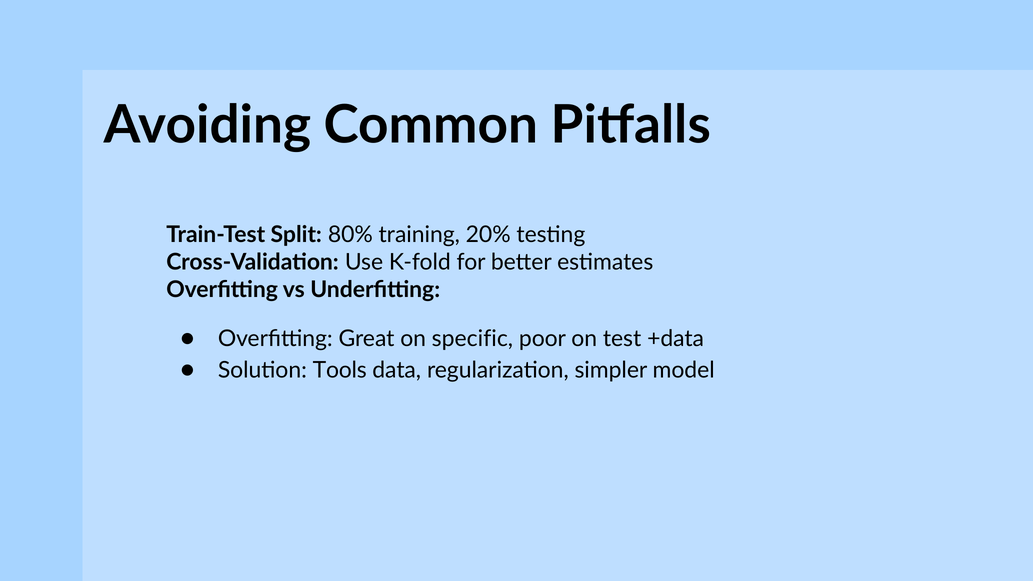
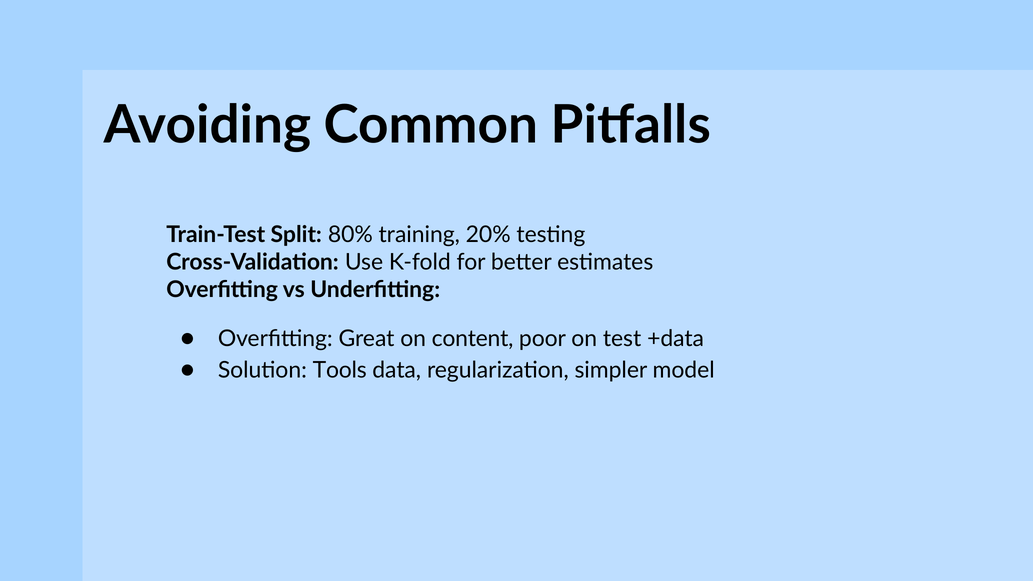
specific: specific -> content (473, 339)
